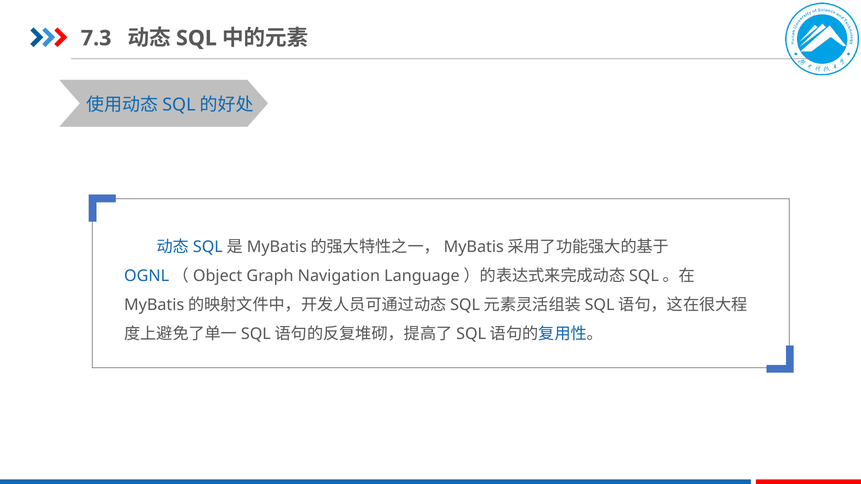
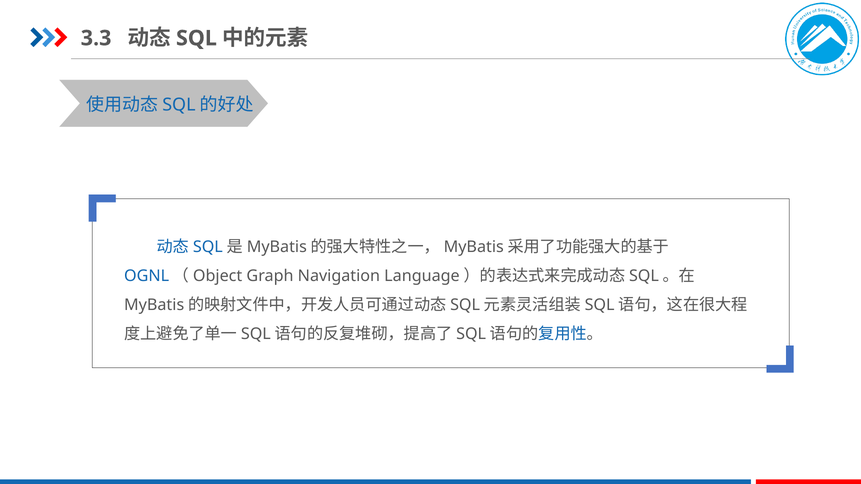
7.3: 7.3 -> 3.3 (96, 38)
